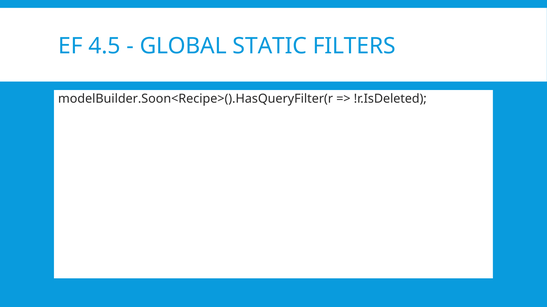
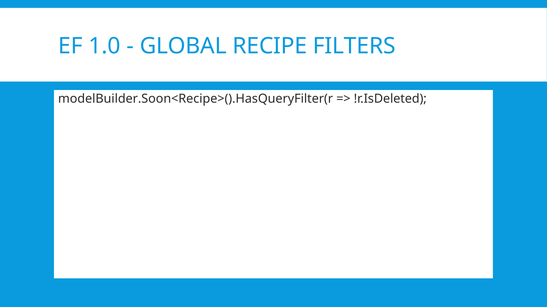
4.5: 4.5 -> 1.0 (104, 46)
STATIC: STATIC -> RECIPE (270, 46)
